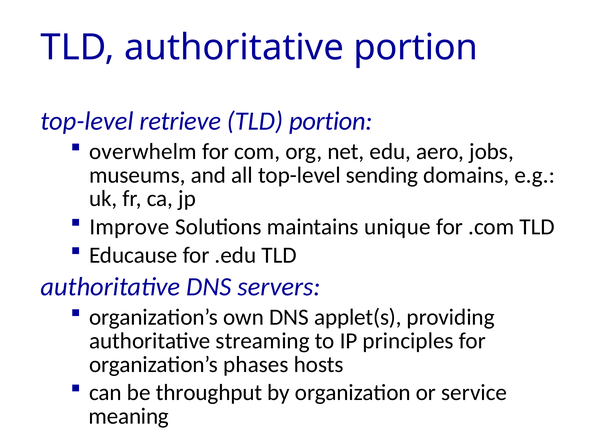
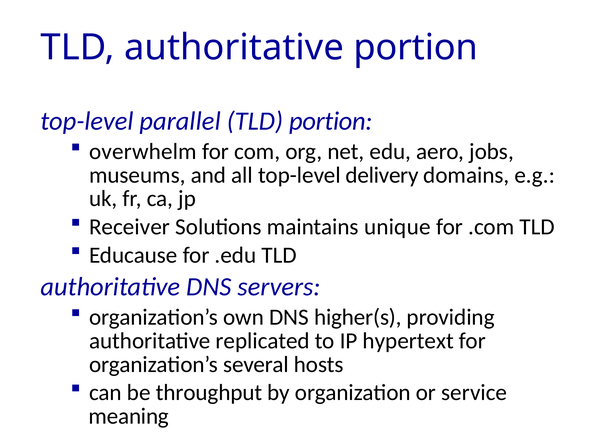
retrieve: retrieve -> parallel (180, 121)
sending: sending -> delivery (382, 175)
Improve: Improve -> Receiver (130, 227)
applet(s: applet(s -> higher(s (358, 317)
streaming: streaming -> replicated (263, 341)
principles: principles -> hypertext (408, 341)
phases: phases -> several (256, 365)
